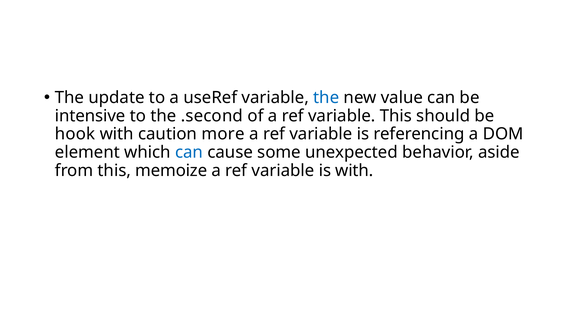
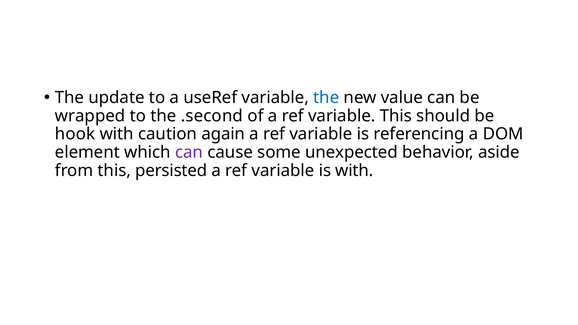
intensive: intensive -> wrapped (90, 116)
more: more -> again (223, 134)
can colour: blue -> purple (189, 152)
memoize: memoize -> persisted (171, 171)
